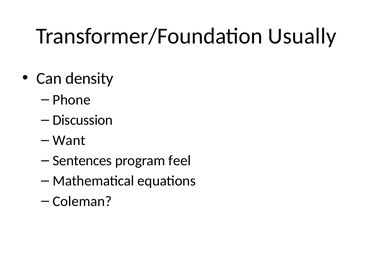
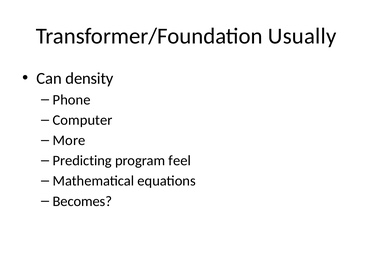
Discussion: Discussion -> Computer (83, 120)
Want: Want -> More (69, 140)
Sentences: Sentences -> Predicting (82, 160)
Coleman: Coleman -> Becomes (82, 201)
